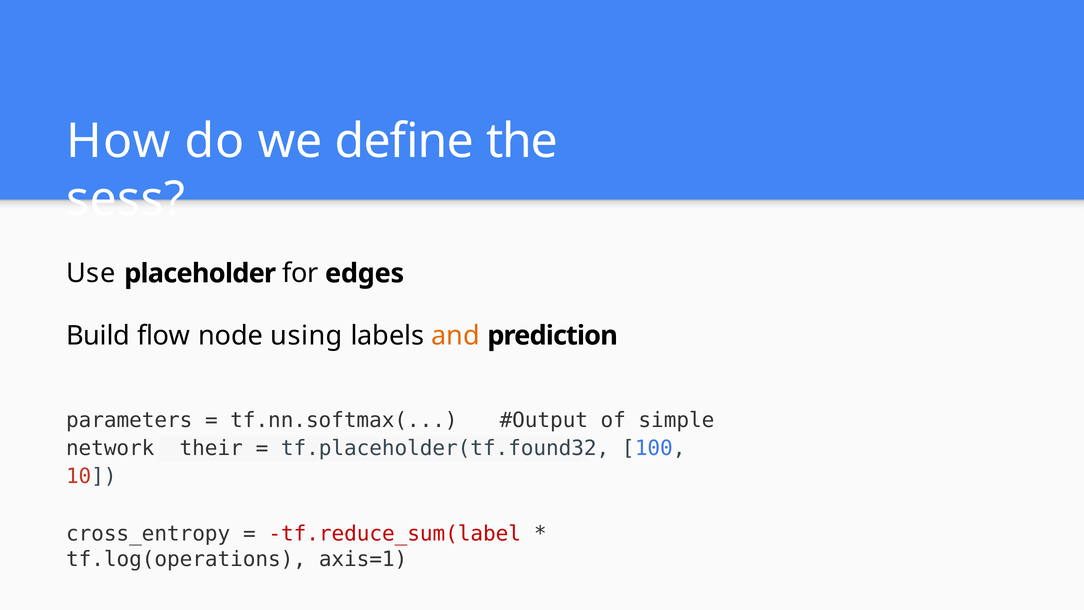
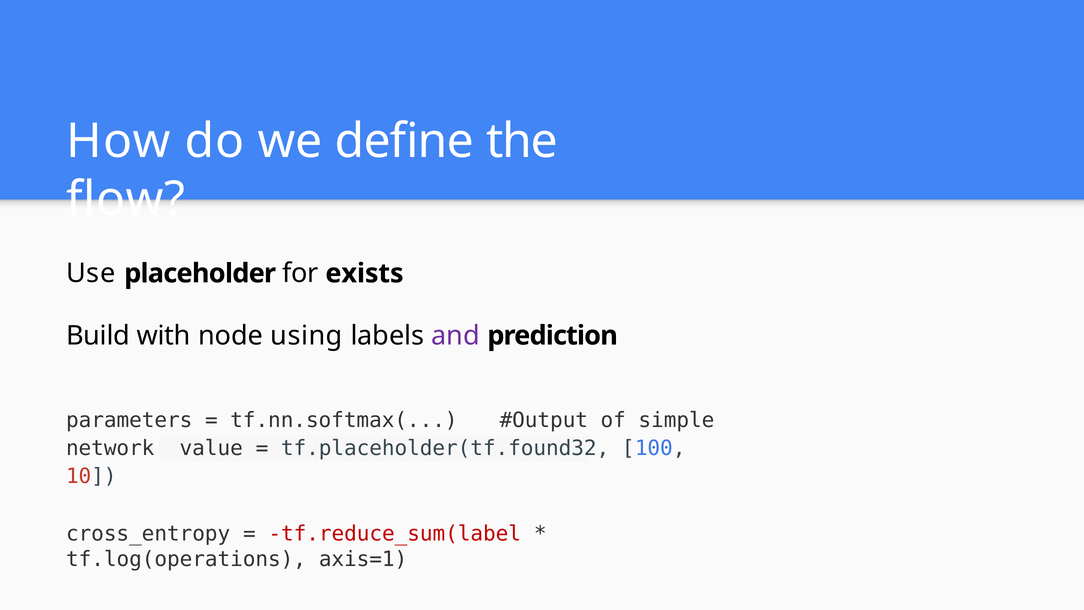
sess: sess -> flow (126, 199)
edges: edges -> exists (364, 273)
flow: flow -> with (164, 336)
and colour: orange -> purple (456, 336)
their: their -> value (211, 448)
